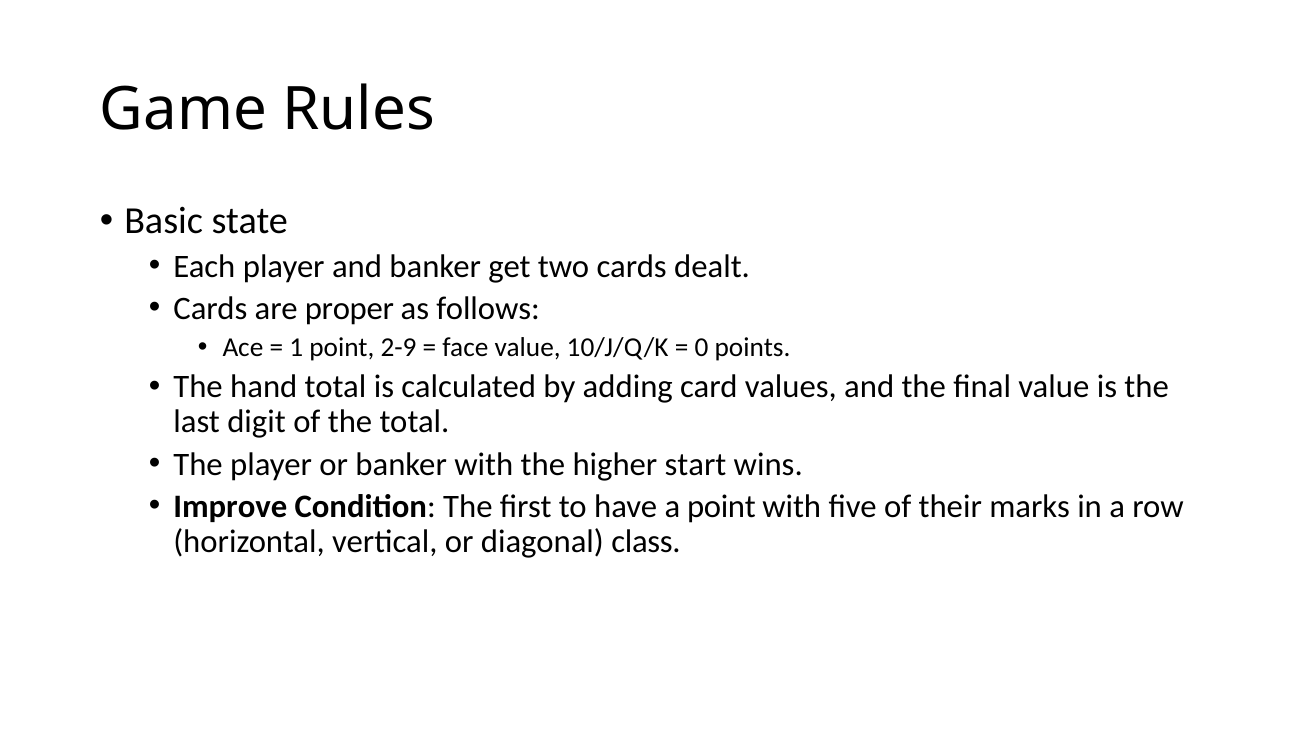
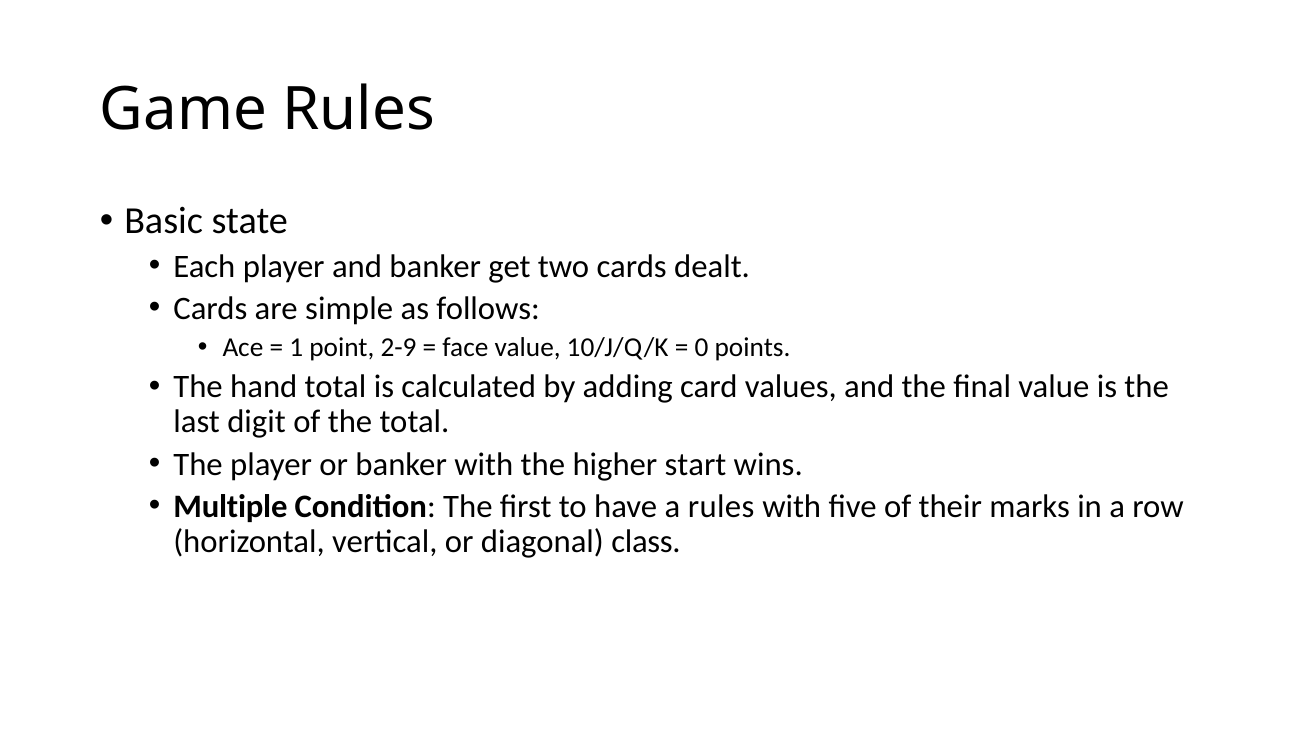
proper: proper -> simple (349, 309)
Improve: Improve -> Multiple (230, 507)
a point: point -> rules (721, 507)
